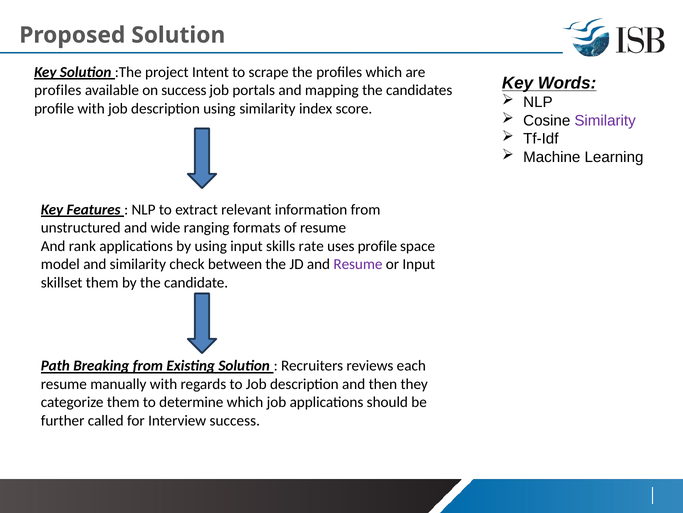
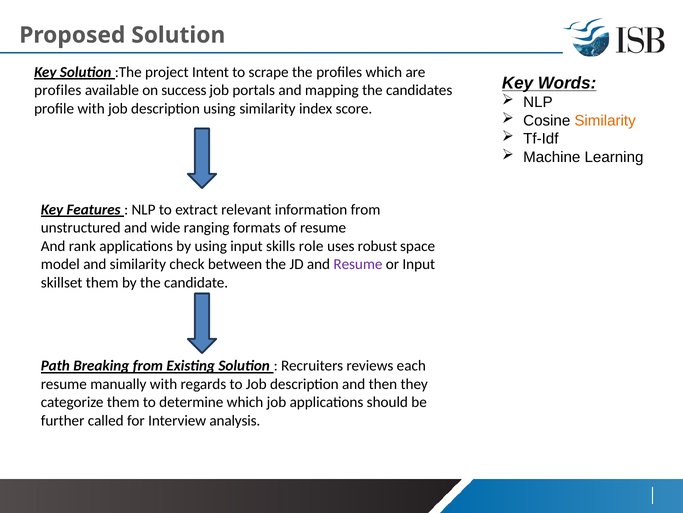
Similarity colour: purple -> orange (605, 120)
rate: rate -> role (311, 246)
uses profile: profile -> robust (377, 246)
Interview success: success -> analysis (235, 420)
